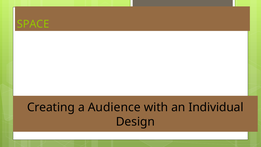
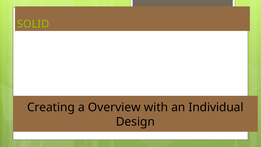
SPACE: SPACE -> SOLID (33, 24)
Audience: Audience -> Overview (114, 107)
